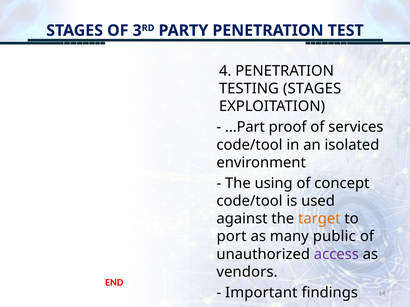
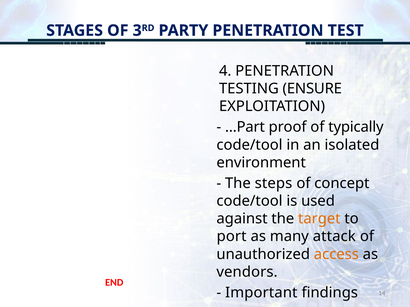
TESTING STAGES: STAGES -> ENSURE (312, 89)
services: services -> typically (356, 127)
using: using -> steps (274, 184)
public: public -> attack (334, 237)
access colour: purple -> orange (336, 255)
